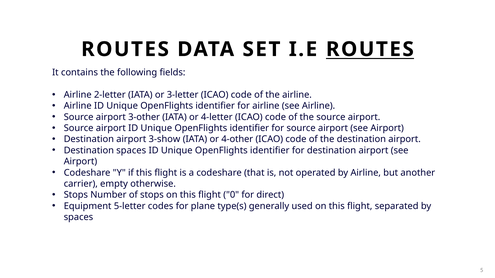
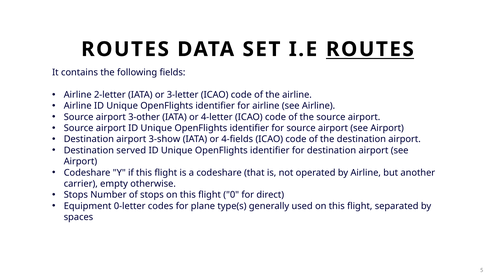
4-other: 4-other -> 4-fields (237, 139)
Destination spaces: spaces -> served (131, 151)
5-letter: 5-letter -> 0-letter (130, 206)
